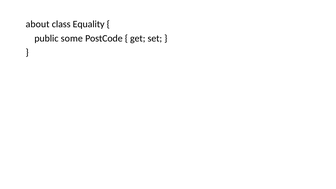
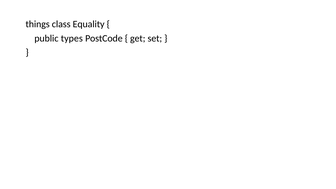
about: about -> things (38, 24)
some: some -> types (72, 38)
